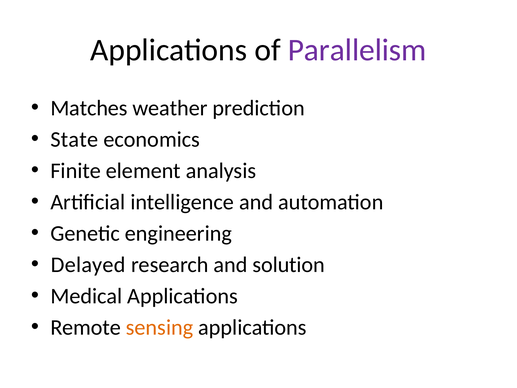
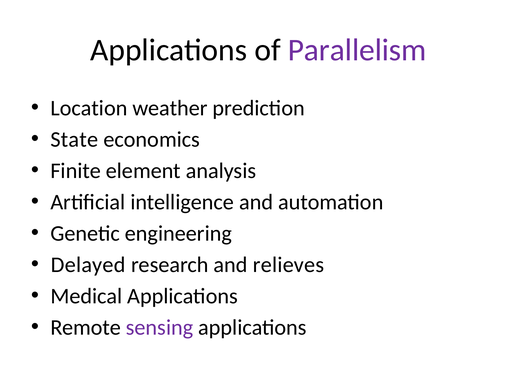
Matches: Matches -> Location (89, 108)
solution: solution -> relieves (288, 265)
sensing colour: orange -> purple (160, 327)
